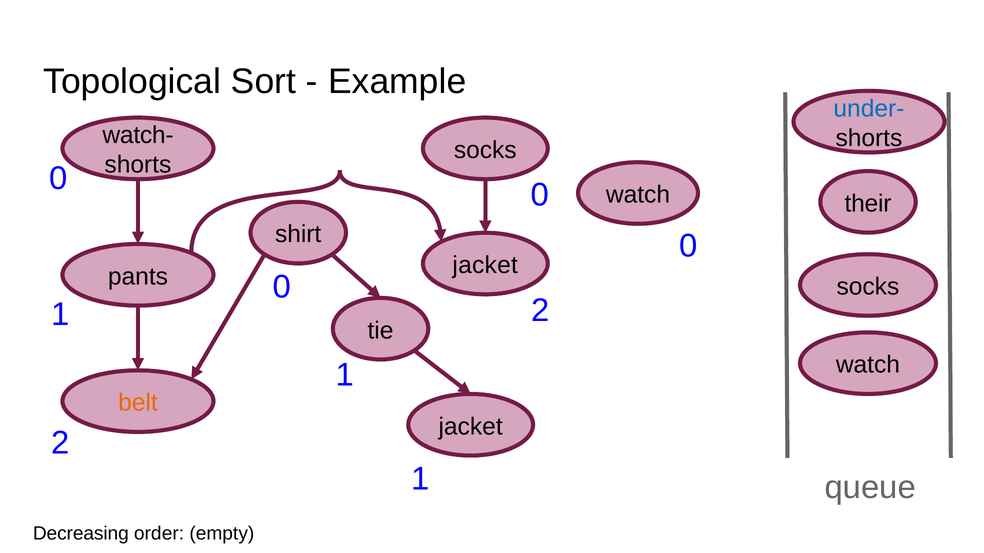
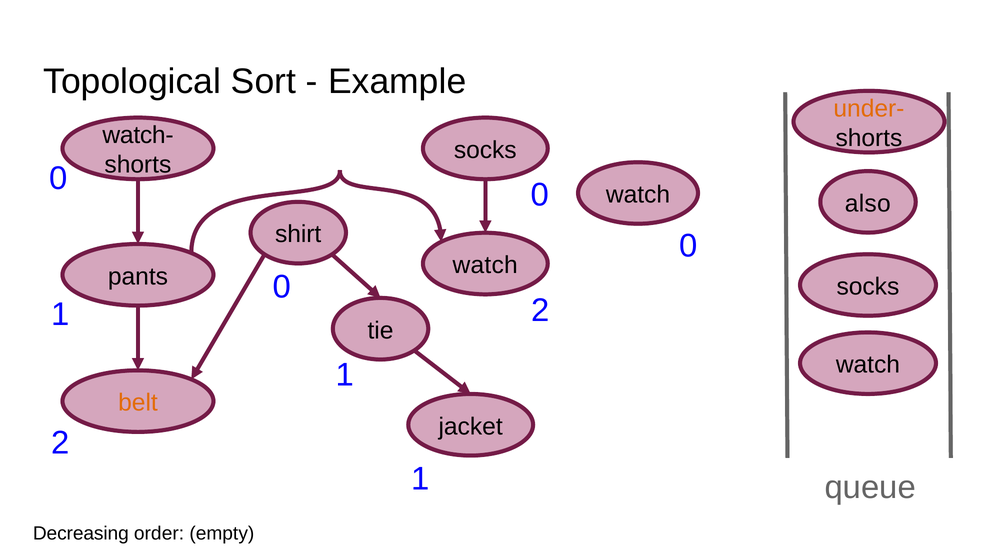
under- colour: blue -> orange (869, 109)
their: their -> also (868, 204)
jacket: jacket -> watch (485, 266)
